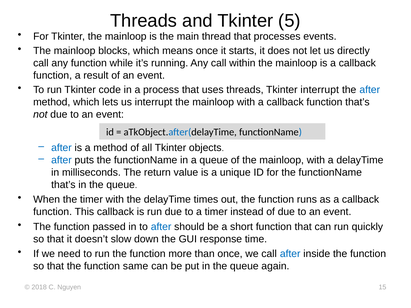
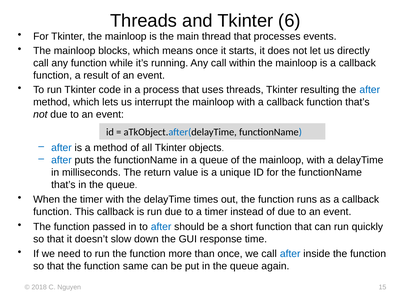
5: 5 -> 6 (289, 21)
Tkinter interrupt: interrupt -> resulting (320, 90)
